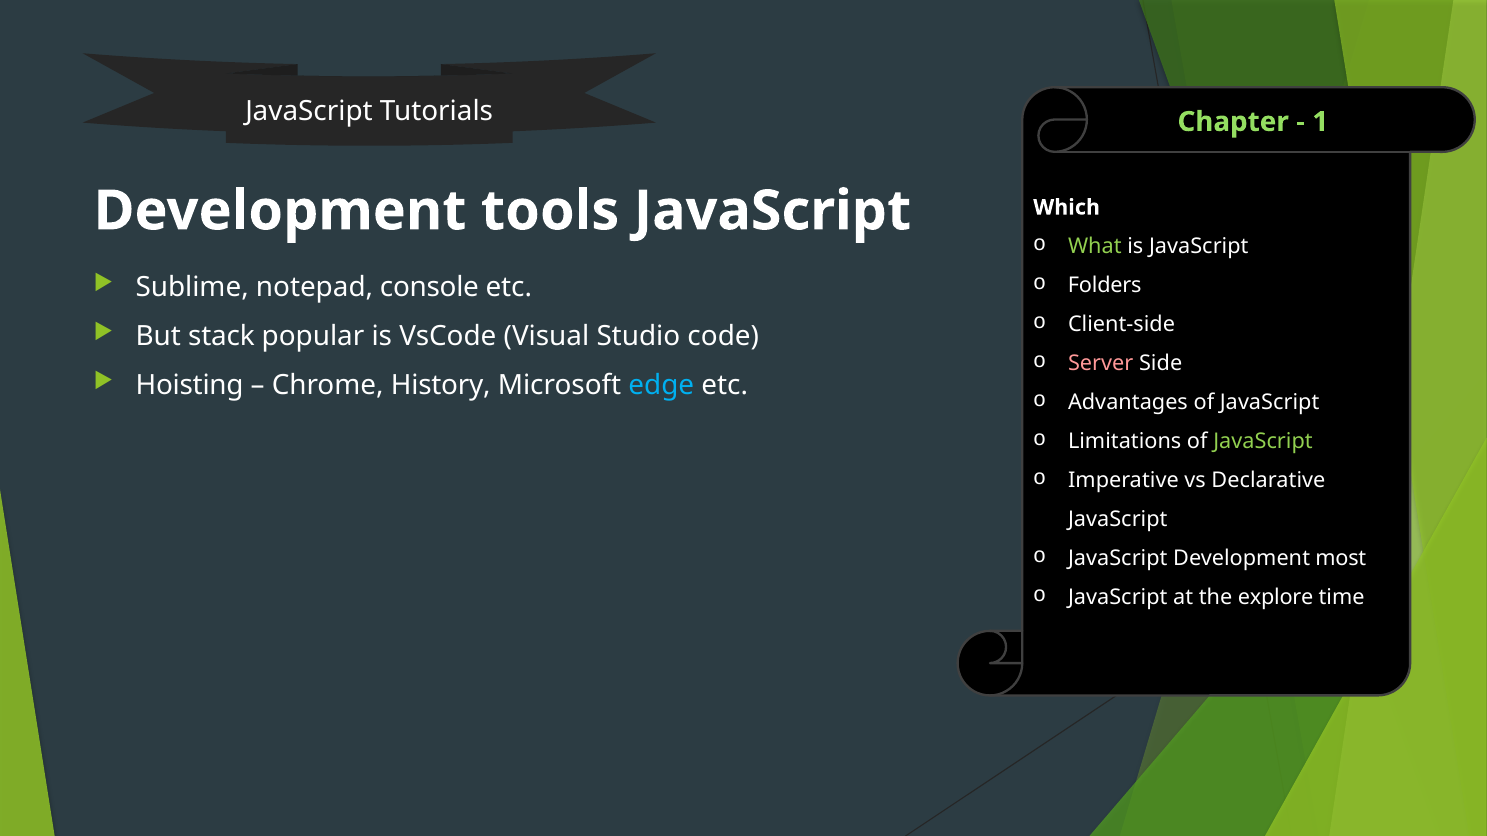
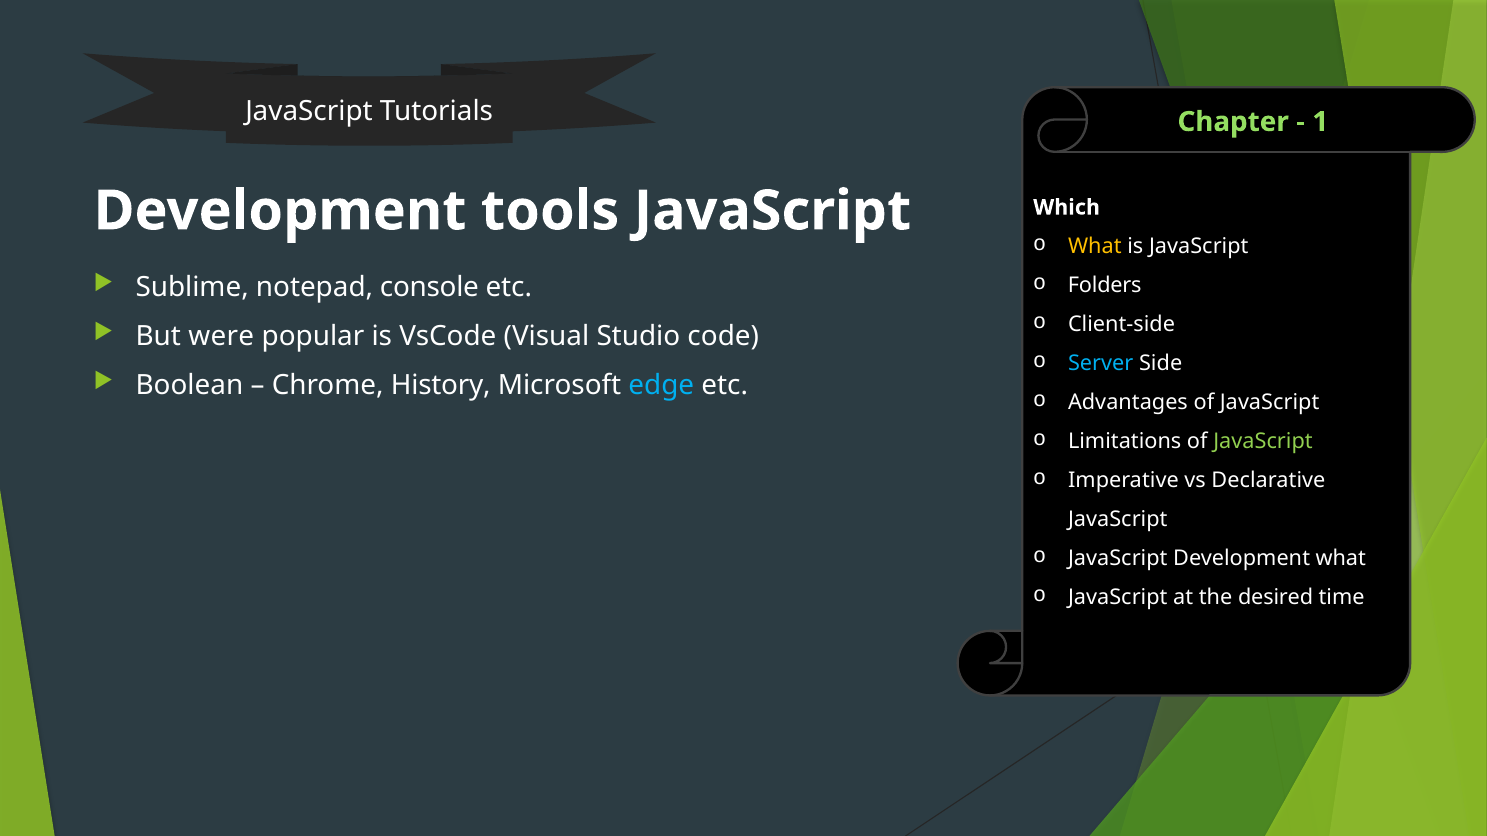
What colour: light green -> yellow (1095, 246)
stack: stack -> were (221, 337)
Server colour: pink -> light blue (1101, 364)
Hoisting: Hoisting -> Boolean (189, 386)
Development most: most -> what (1341, 559)
explore: explore -> desired (1276, 598)
